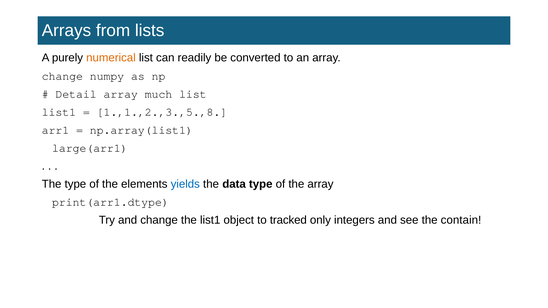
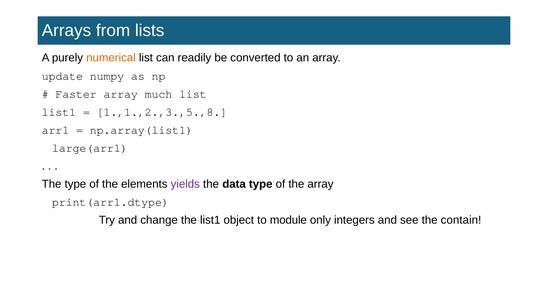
change: change -> update (62, 76)
Detail: Detail -> Faster (76, 94)
yields colour: blue -> purple (185, 184)
tracked: tracked -> module (288, 220)
